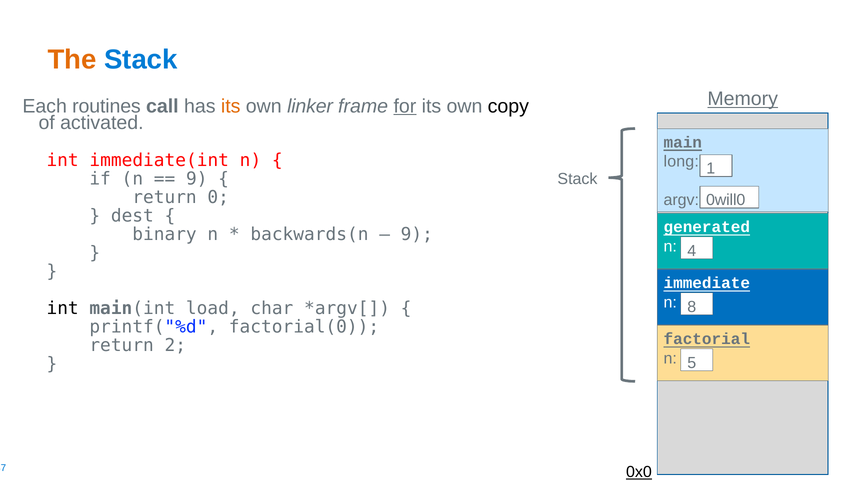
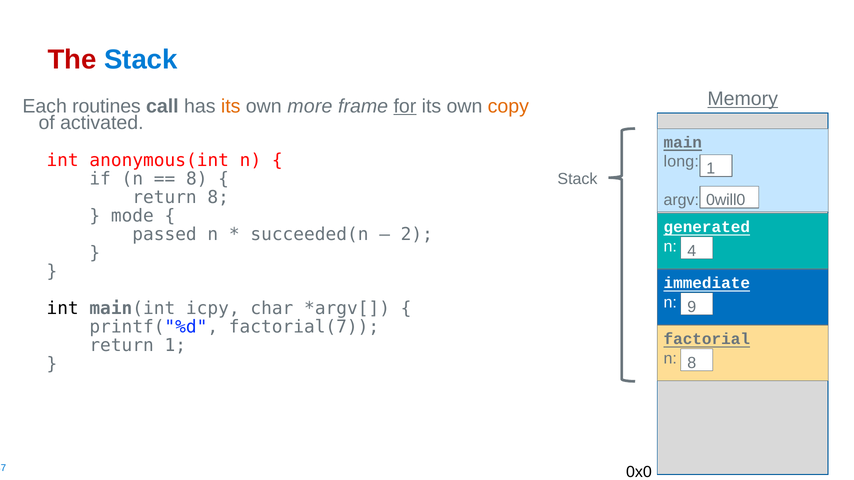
The colour: orange -> red (72, 60)
linker: linker -> more (310, 106)
copy colour: black -> orange (508, 106)
immediate(int: immediate(int -> anonymous(int (159, 161)
9: 9 -> 8 (197, 179)
return 0: 0 -> 8 (218, 198)
dest: dest -> mode (132, 216)
binary: binary -> passed (165, 235)
backwards(n: backwards(n -> succeeded(n (309, 235)
9: 9 -> 2 (417, 235)
8: 8 -> 9 (692, 307)
load: load -> icpy (213, 309)
factorial(0: factorial(0 -> factorial(7 (304, 327)
return 2: 2 -> 1 (175, 346)
n 5: 5 -> 8 (692, 363)
0x0 underline: present -> none (639, 473)
